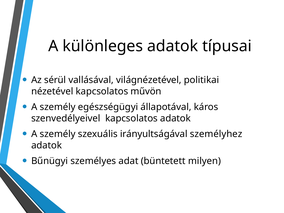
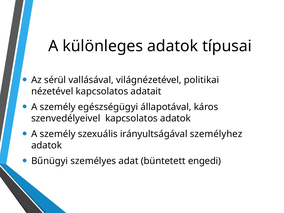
művön: művön -> adatait (146, 91)
milyen: milyen -> engedi (205, 161)
